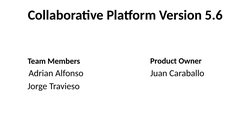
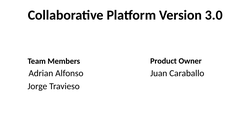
5.6: 5.6 -> 3.0 (214, 15)
